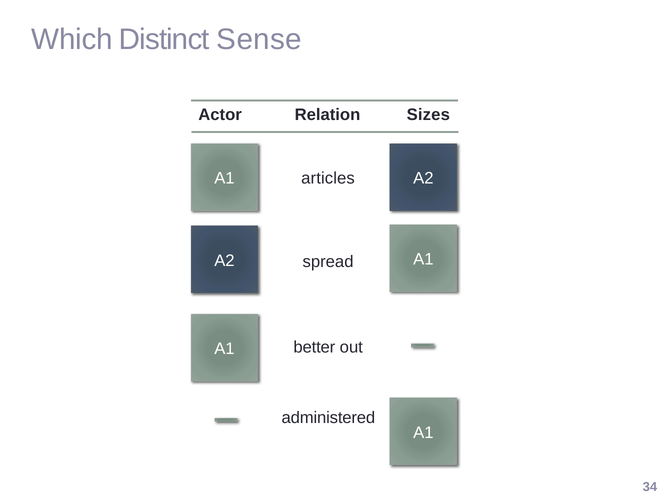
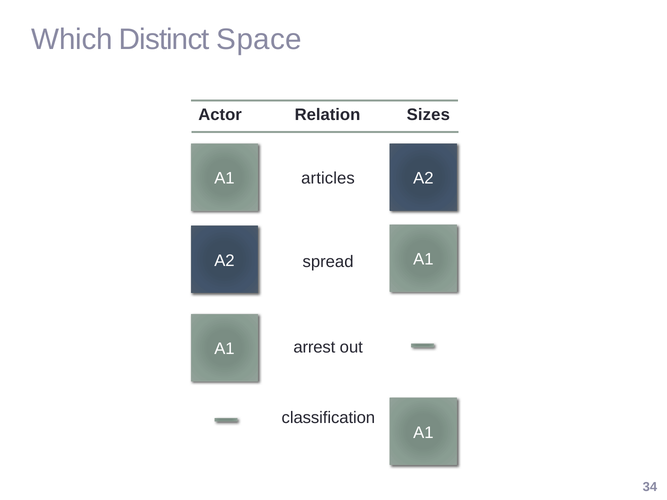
Sense: Sense -> Space (259, 39)
better: better -> arrest (314, 347)
administered: administered -> classification (328, 418)
